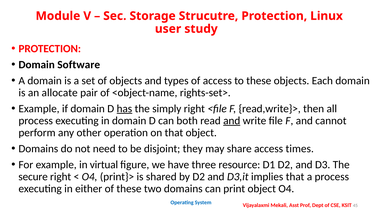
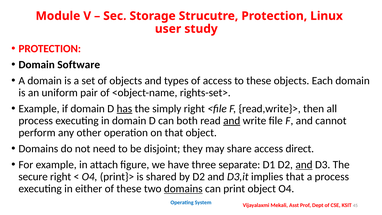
allocate: allocate -> uniform (60, 93)
times: times -> direct (300, 149)
virtual: virtual -> attach (104, 165)
resource: resource -> separate (239, 165)
and underline: none -> present (304, 165)
domains underline: none -> present (183, 189)
